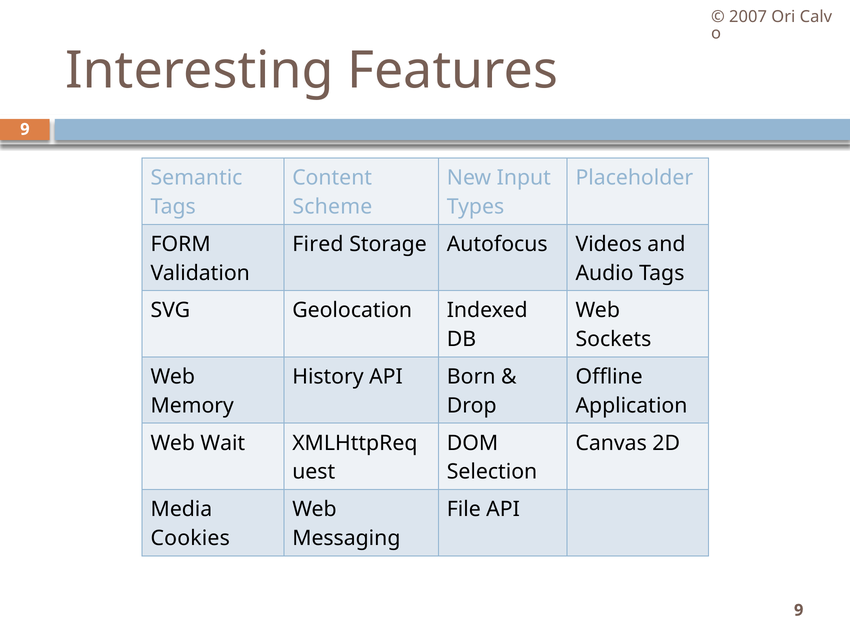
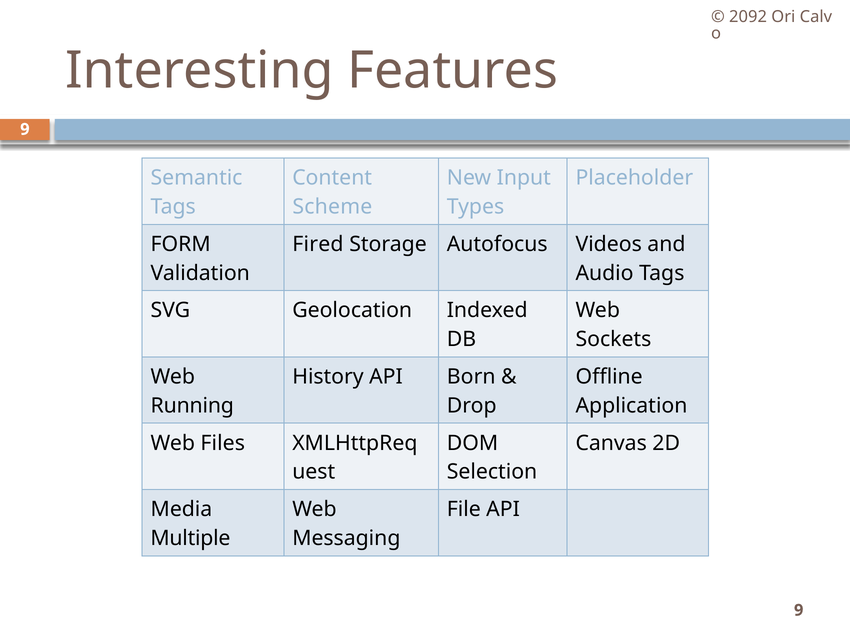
2007: 2007 -> 2092 (748, 17)
Memory: Memory -> Running (192, 406)
Wait: Wait -> Files (223, 443)
Cookies: Cookies -> Multiple (190, 539)
